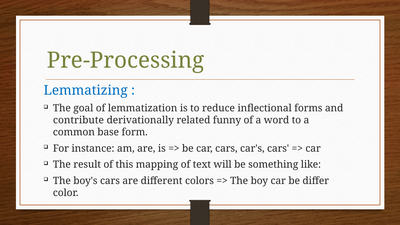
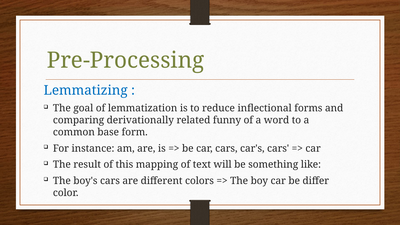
contribute: contribute -> comparing (79, 120)
